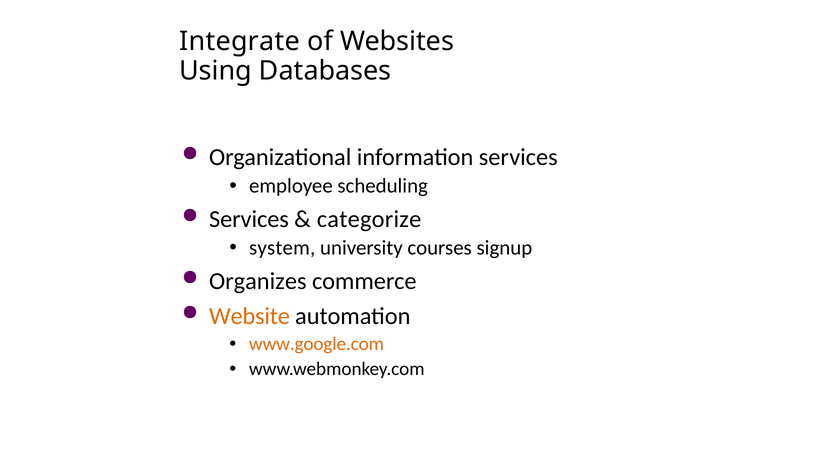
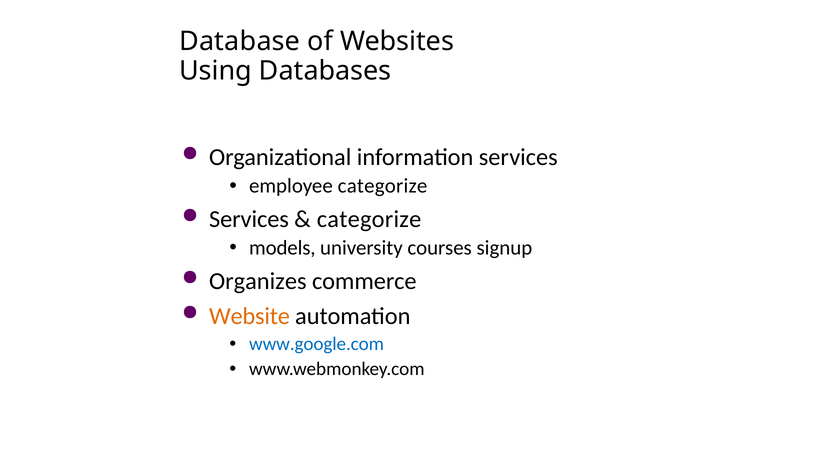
Integrate: Integrate -> Database (240, 42)
employee scheduling: scheduling -> categorize (383, 186)
system: system -> models (282, 248)
www.google.com colour: orange -> blue (317, 344)
